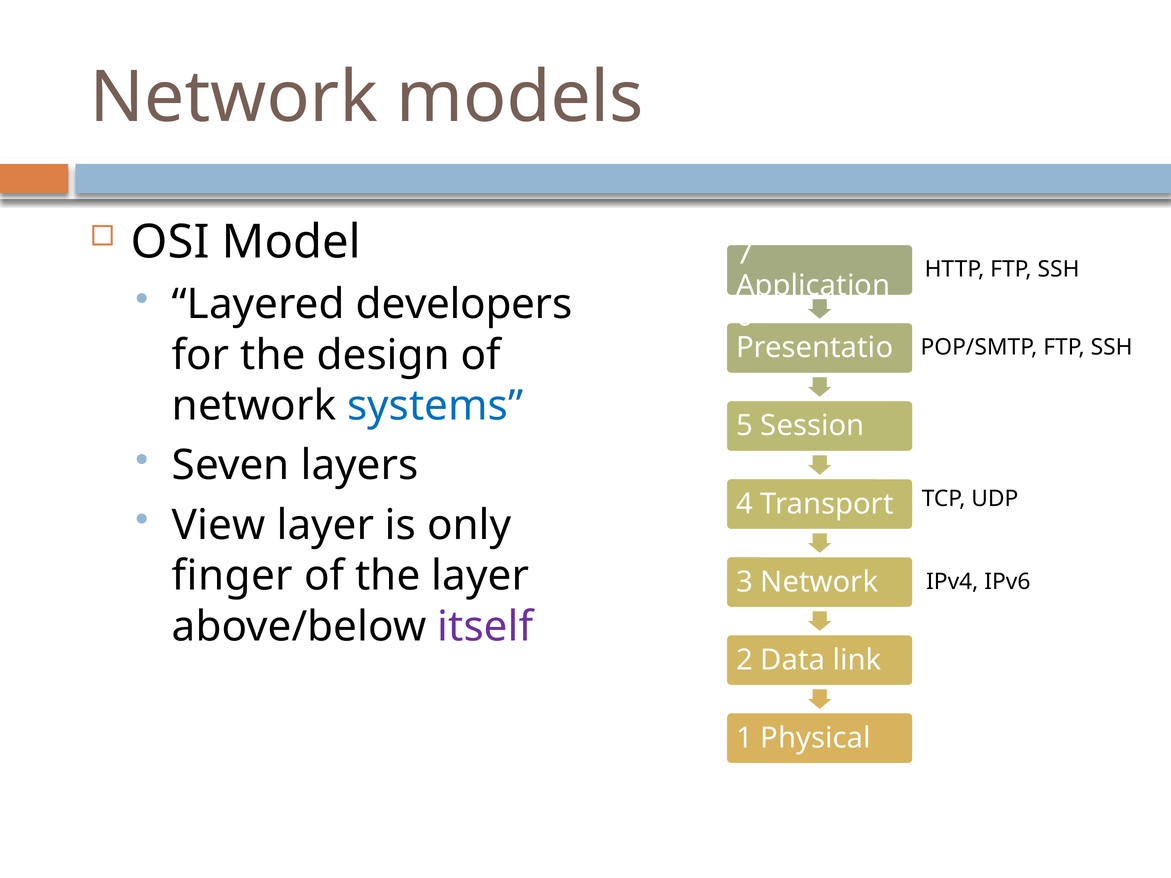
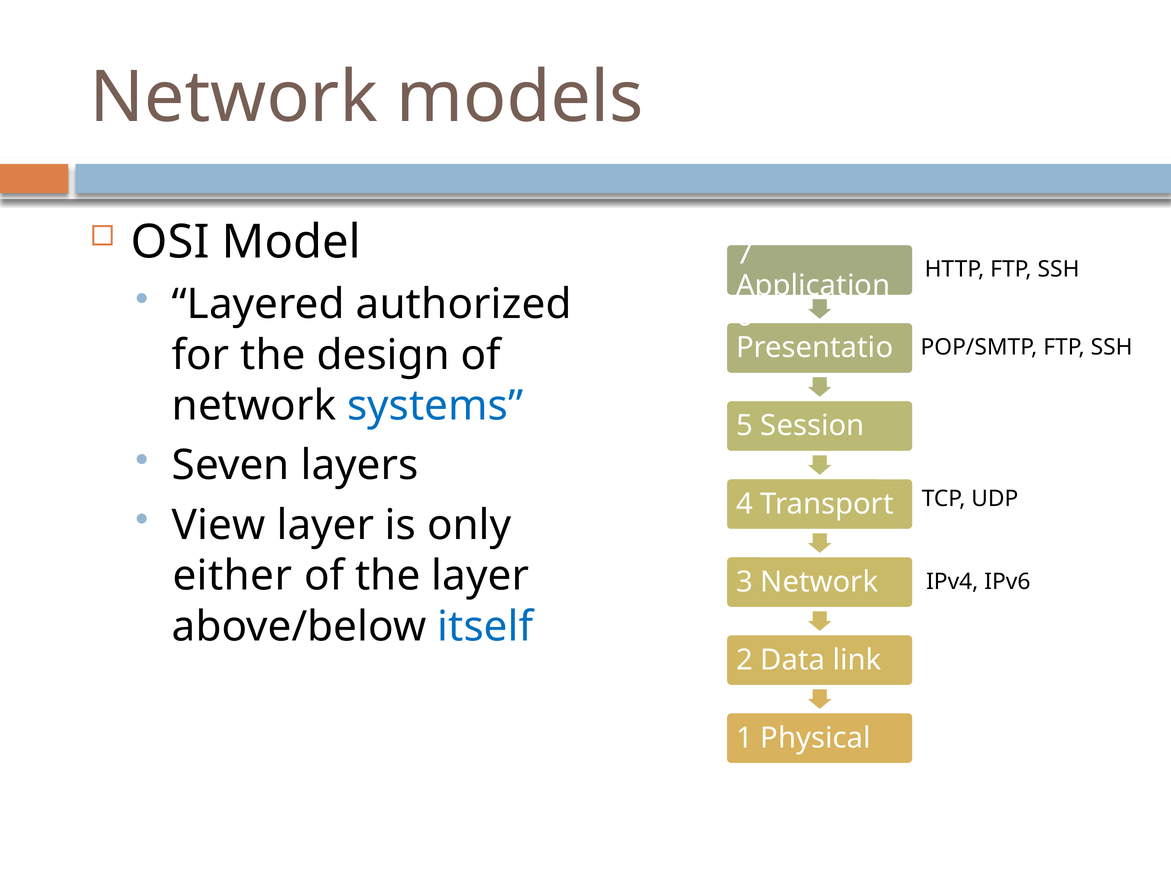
developers: developers -> authorized (464, 305)
finger: finger -> either (232, 576)
itself colour: purple -> blue (485, 627)
